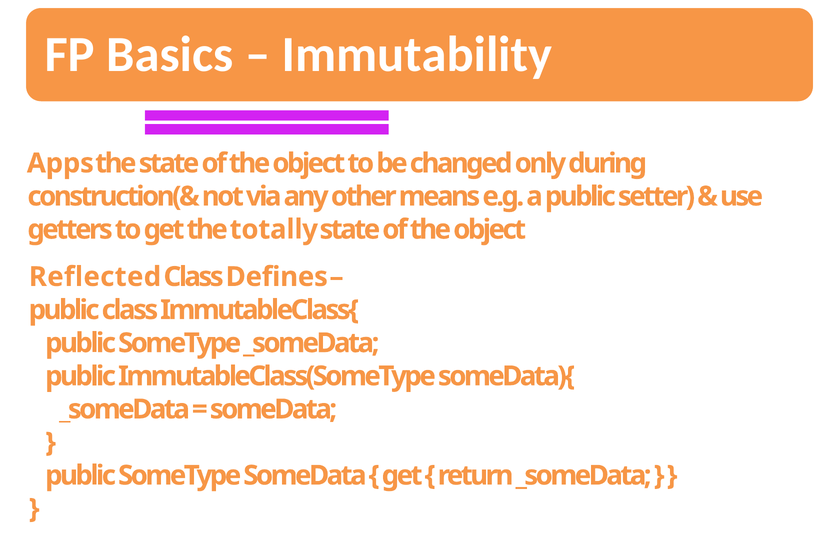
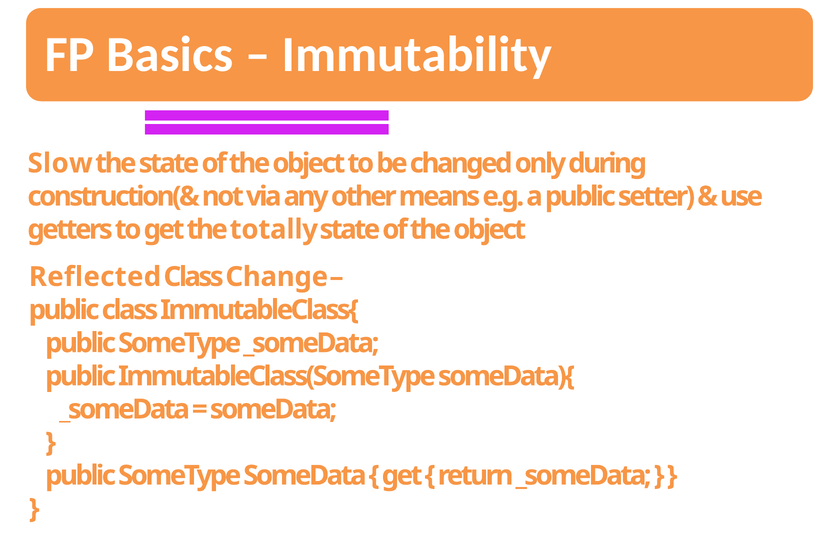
Apps: Apps -> Slow (60, 163)
Defines: Defines -> Change (277, 277)
